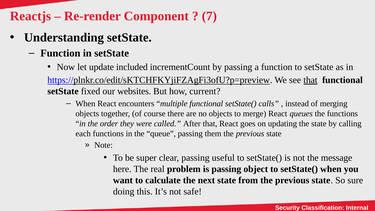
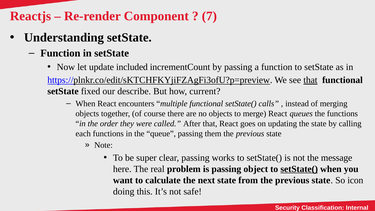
websites: websites -> describe (134, 91)
useful: useful -> works (223, 158)
setState( underline: none -> present (299, 169)
sure: sure -> icon (355, 180)
